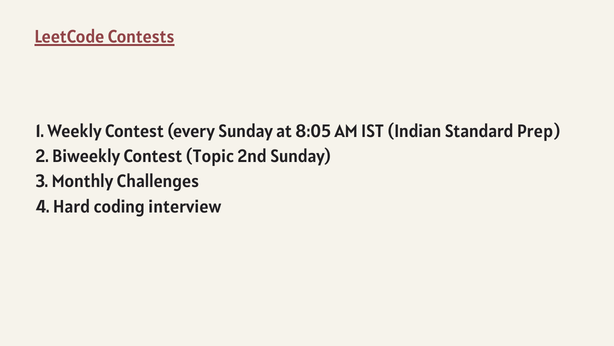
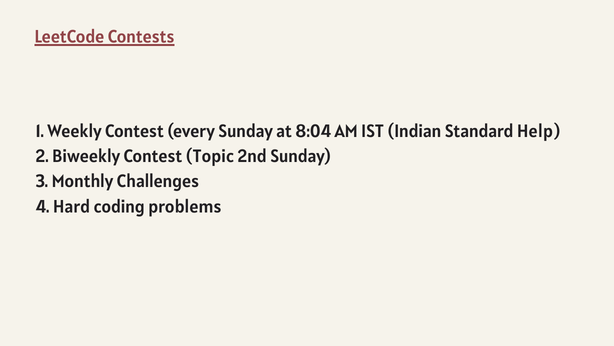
8:05: 8:05 -> 8:04 (313, 131)
Prep: Prep -> Help (539, 131)
interview: interview -> problems (185, 206)
